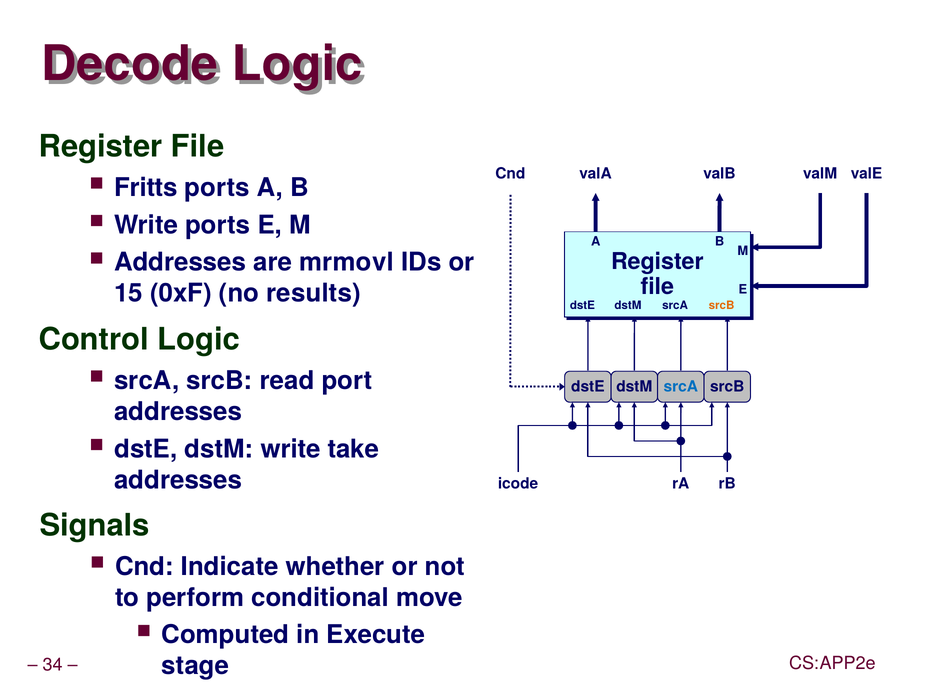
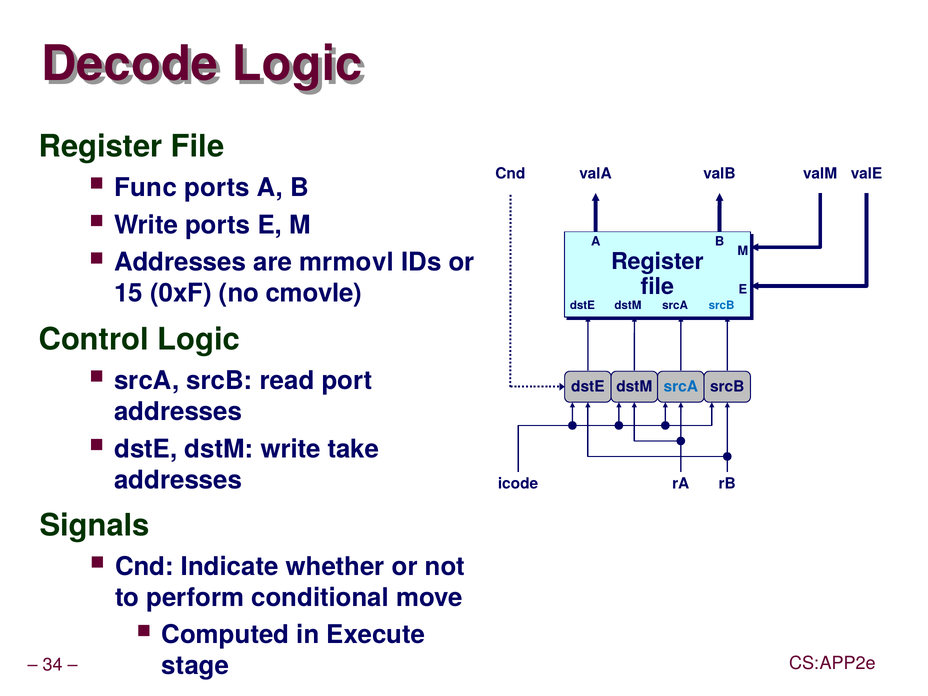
Fritts: Fritts -> Func (146, 187)
results: results -> cmovle (314, 293)
srcB colour: orange -> blue (722, 305)
